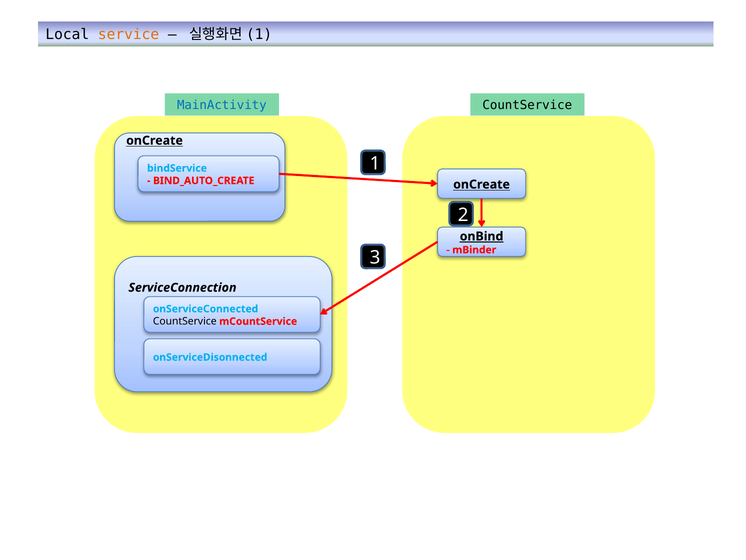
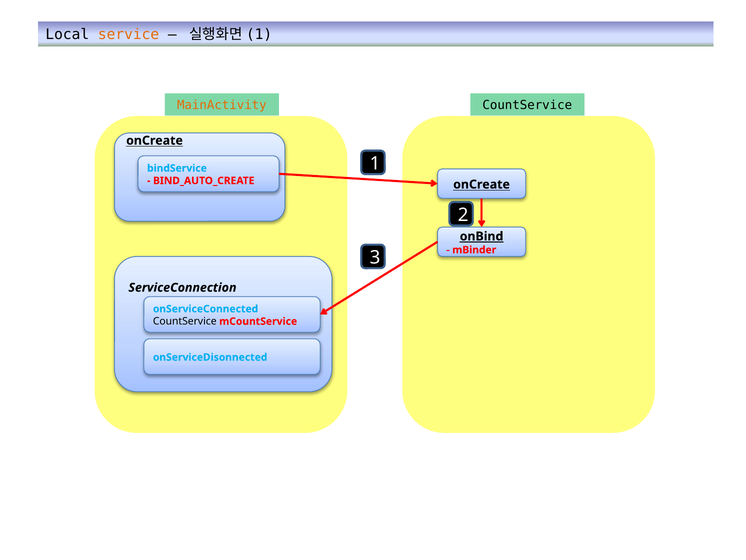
MainActivity colour: blue -> orange (222, 105)
